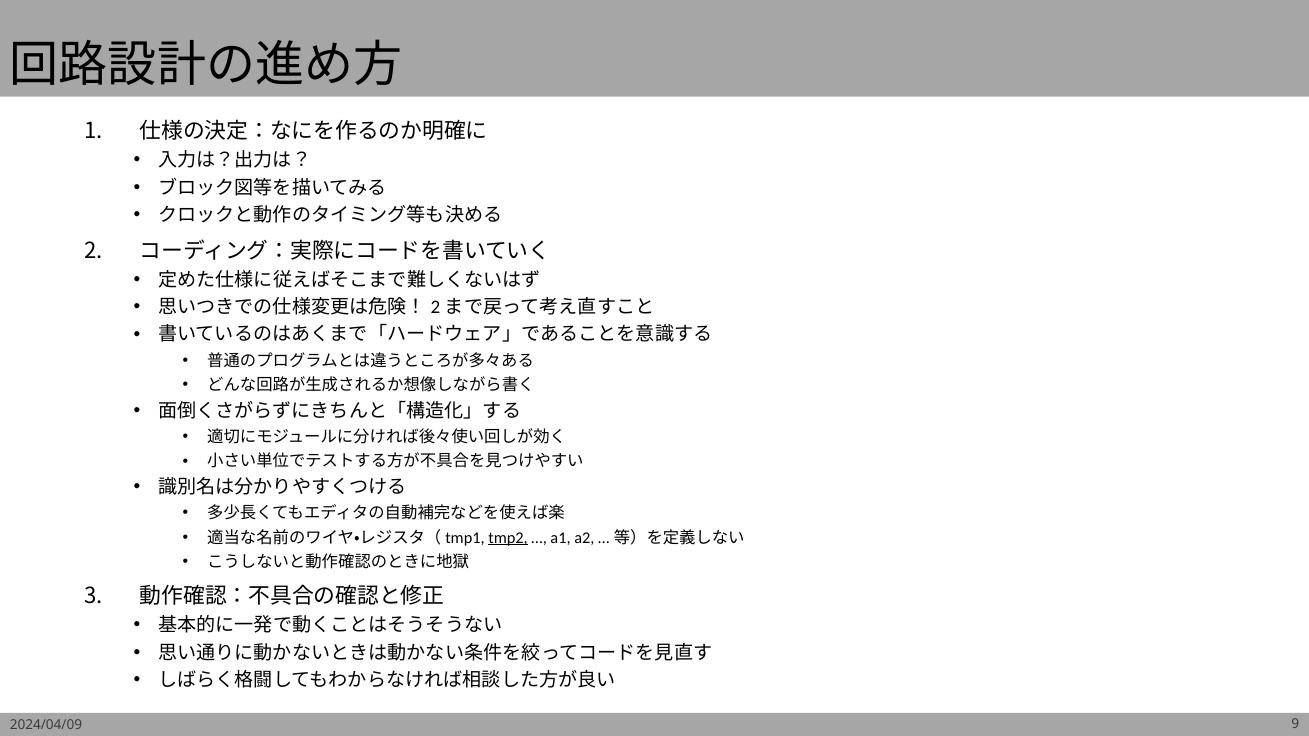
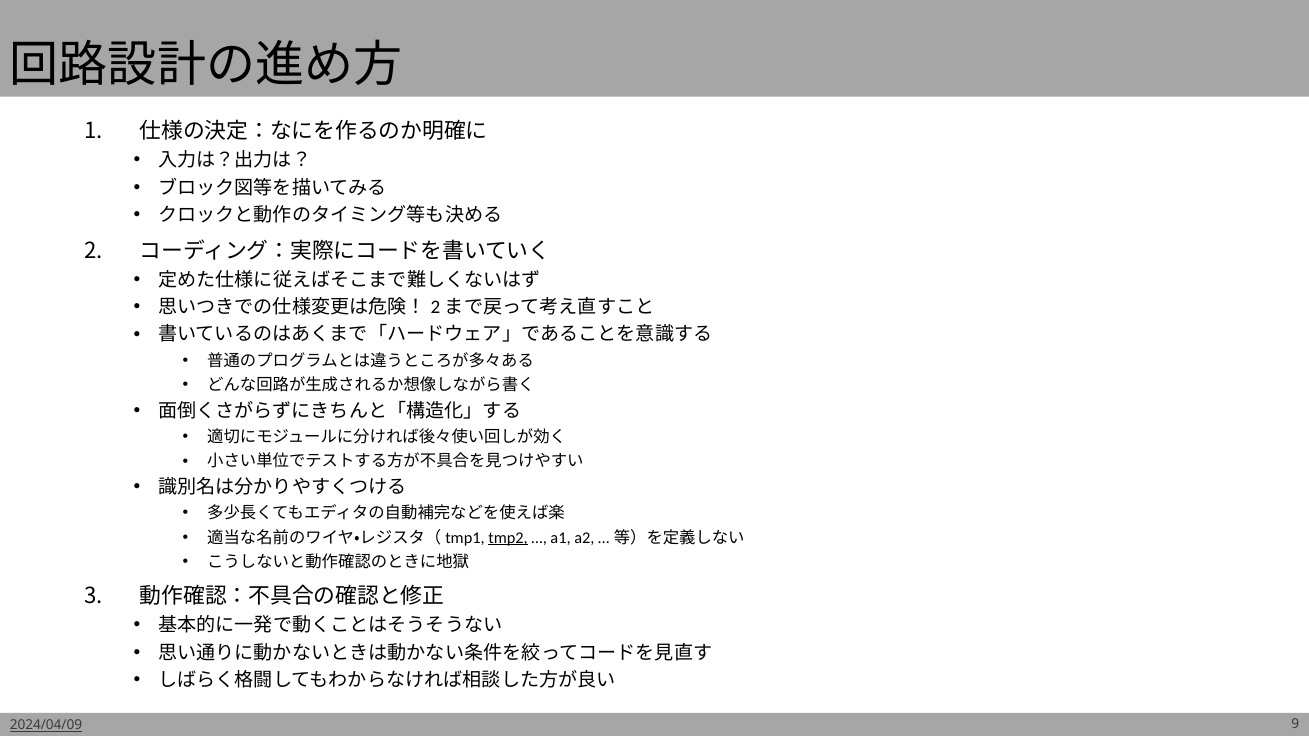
2024/04/09 underline: none -> present (46, 726)
